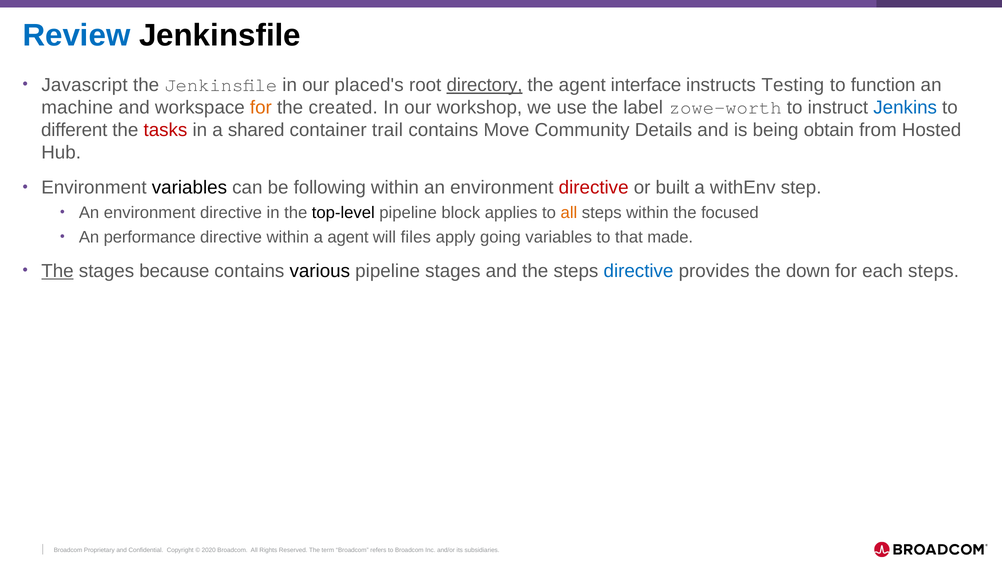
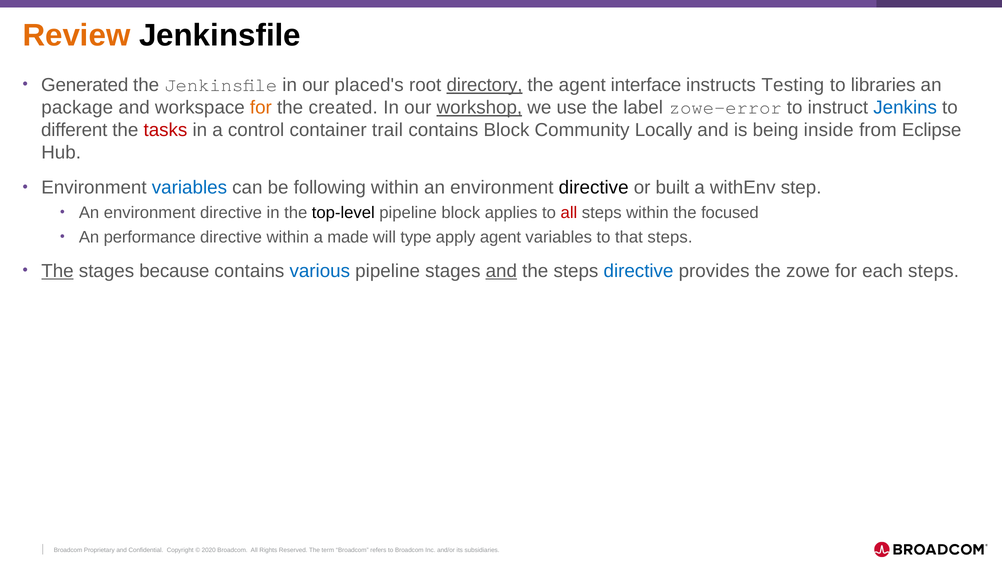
Review colour: blue -> orange (76, 35)
Javascript: Javascript -> Generated (85, 85)
function: function -> libraries (883, 85)
machine: machine -> package (77, 108)
workshop underline: none -> present (479, 108)
zowe-worth: zowe-worth -> zowe-error (725, 108)
shared: shared -> control (256, 130)
contains Move: Move -> Block (506, 130)
Details: Details -> Locally (664, 130)
obtain: obtain -> inside (829, 130)
Hosted: Hosted -> Eclipse (932, 130)
variables colour: black -> blue (189, 188)
directive colour: red -> black (594, 188)
all colour: orange -> red (569, 213)
a agent: agent -> made (348, 237)
files: files -> type (416, 237)
apply going: going -> agent (501, 237)
that made: made -> steps (670, 237)
various colour: black -> blue (320, 271)
and underline: none -> present (501, 271)
down: down -> zowe (808, 271)
